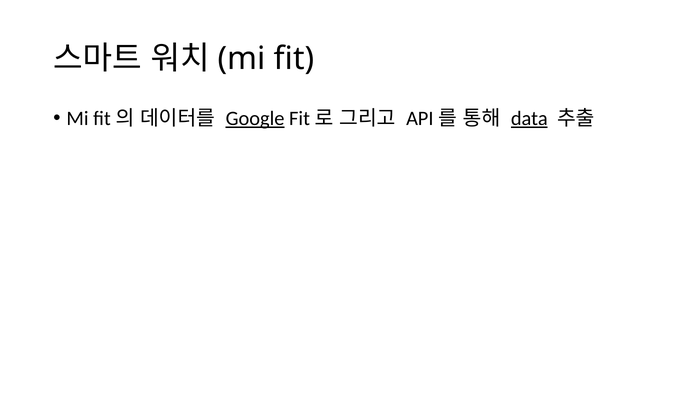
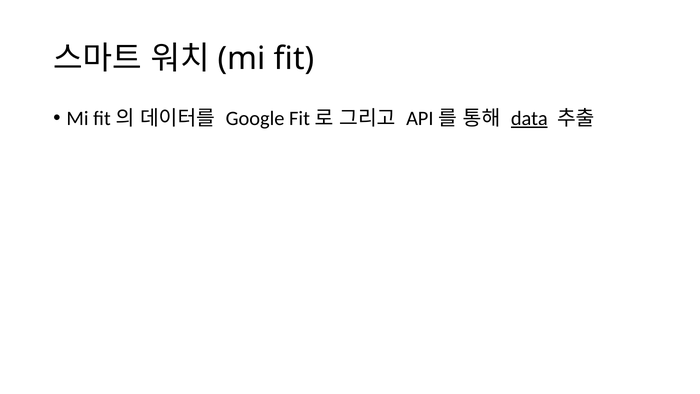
Google underline: present -> none (255, 118)
